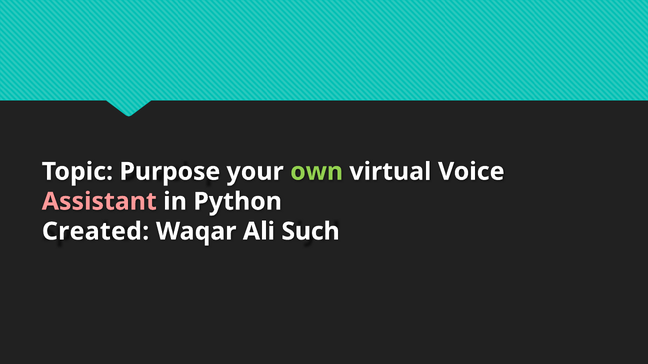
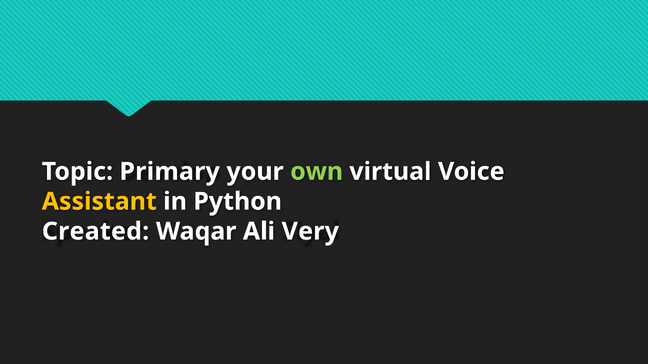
Purpose: Purpose -> Primary (170, 172)
Assistant colour: pink -> yellow (99, 202)
Such: Such -> Very (310, 232)
